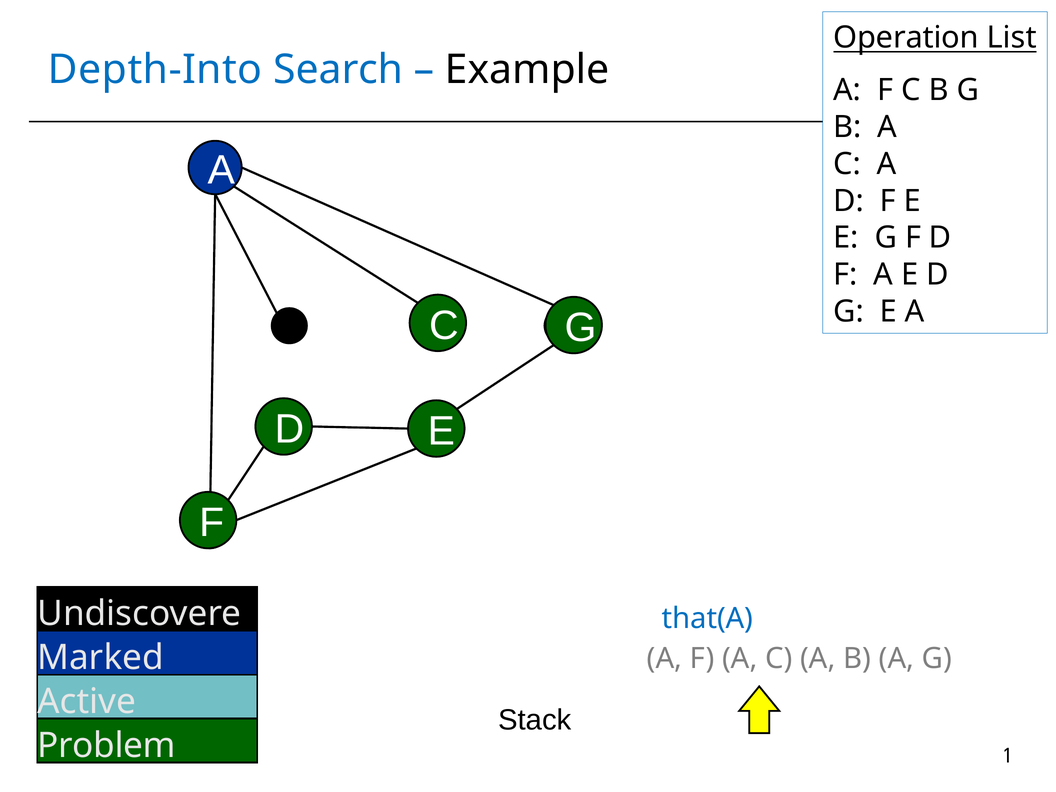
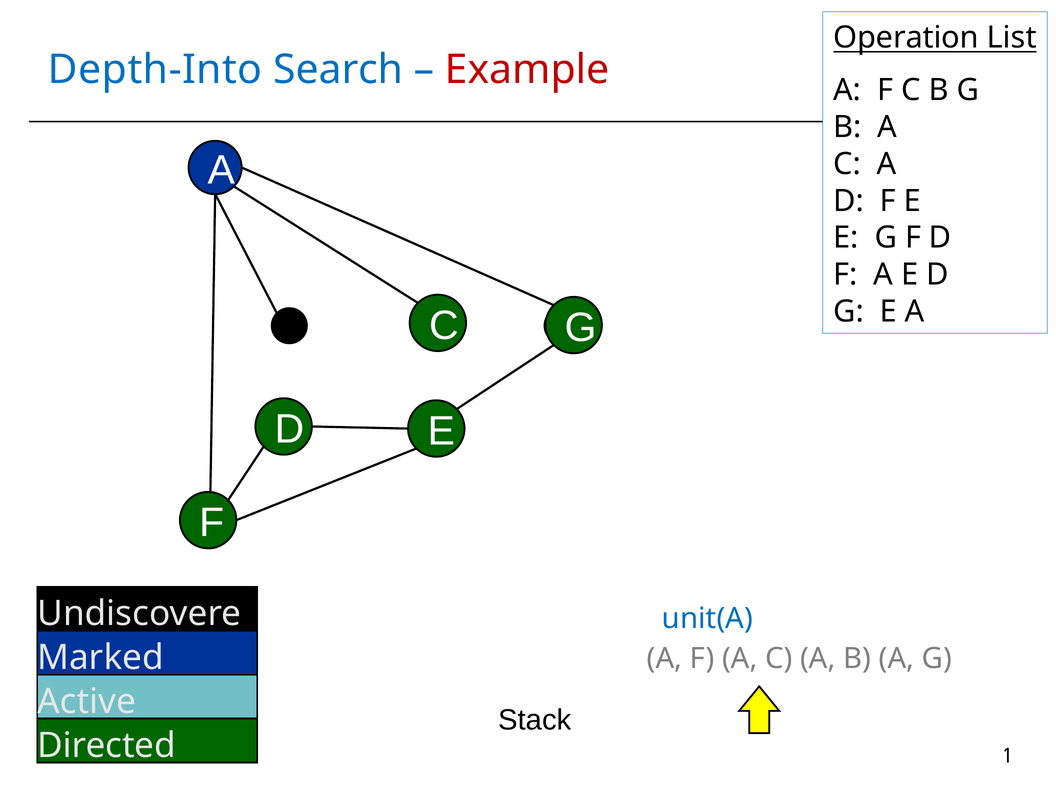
Example colour: black -> red (527, 70)
that(A: that(A -> unit(A (707, 619)
Problem: Problem -> Directed (107, 745)
